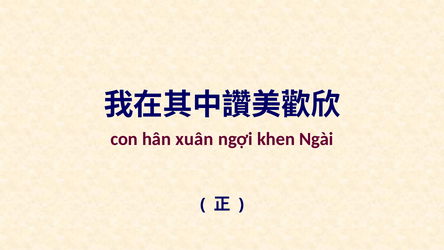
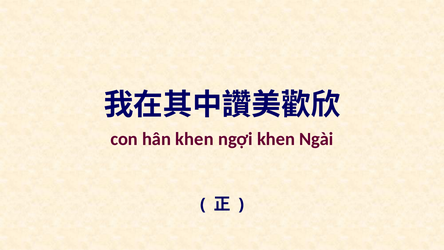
hân xuân: xuân -> khen (194, 139)
